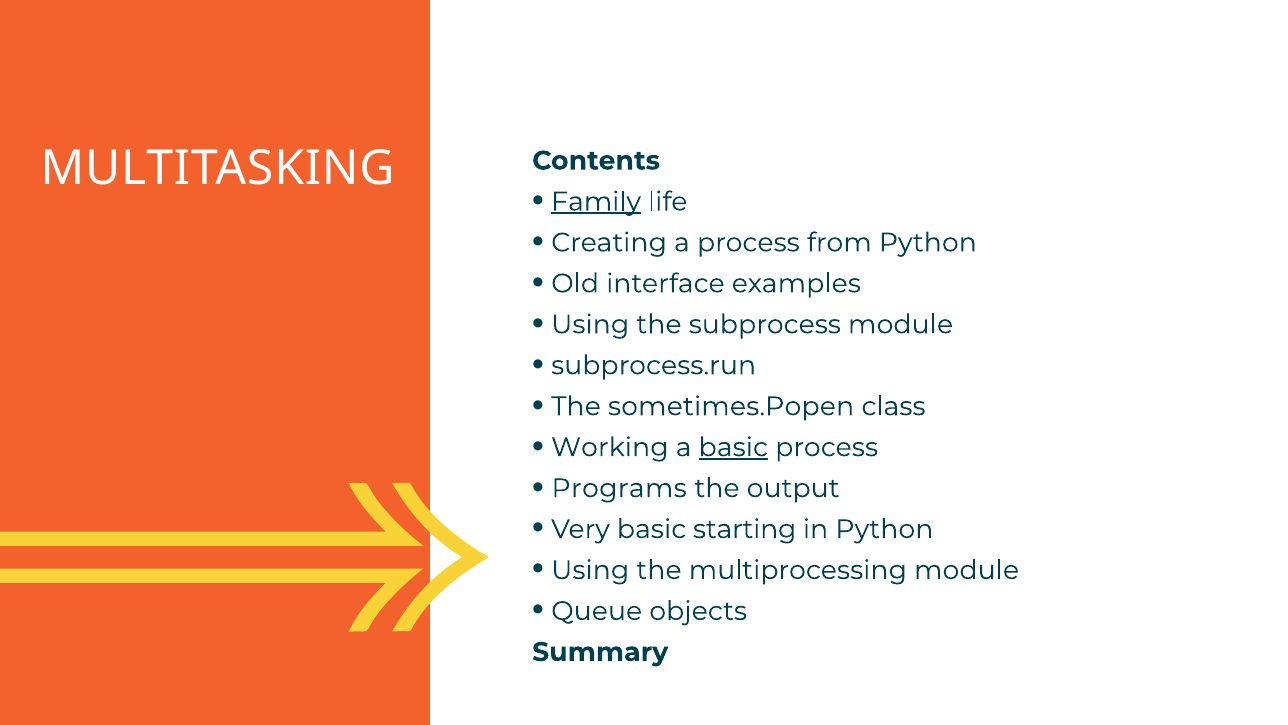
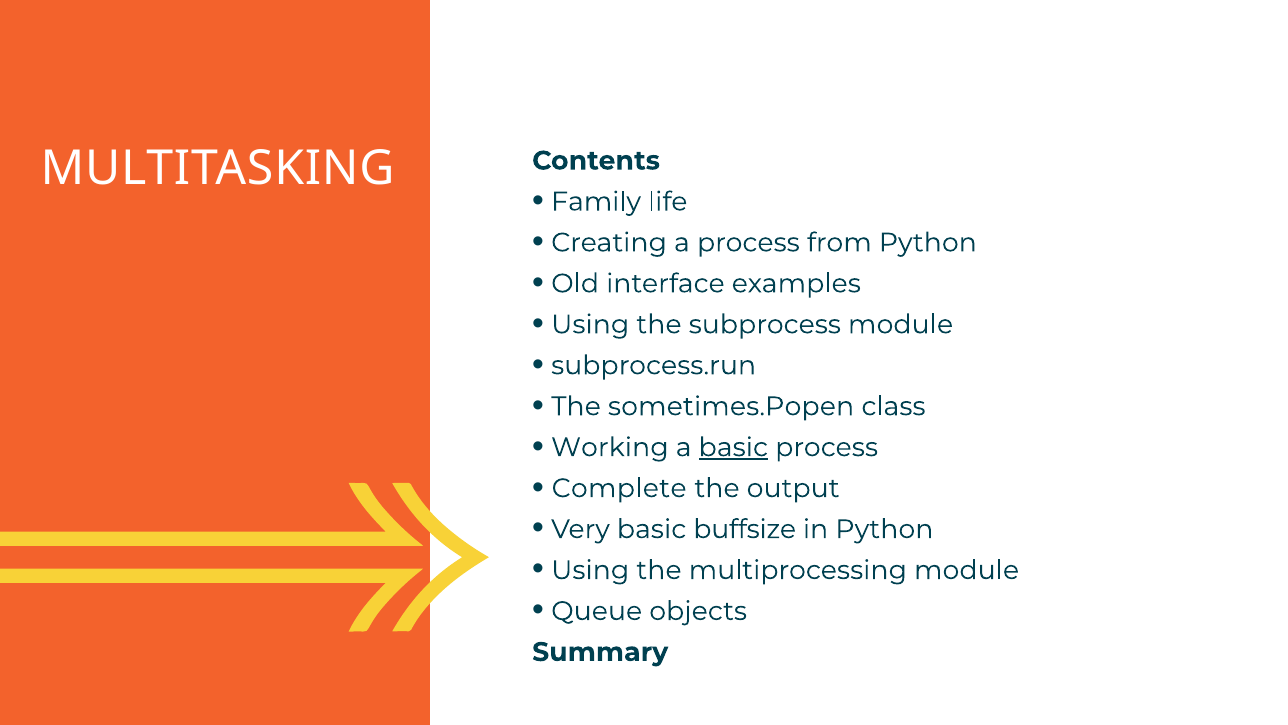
Family underline: present -> none (596, 202)
Programs: Programs -> Complete (619, 488)
starting: starting -> buffsize (745, 529)
